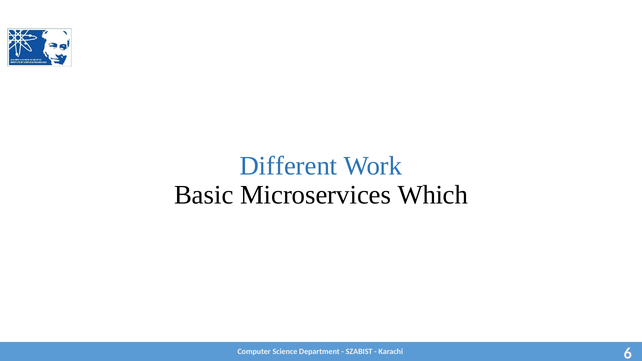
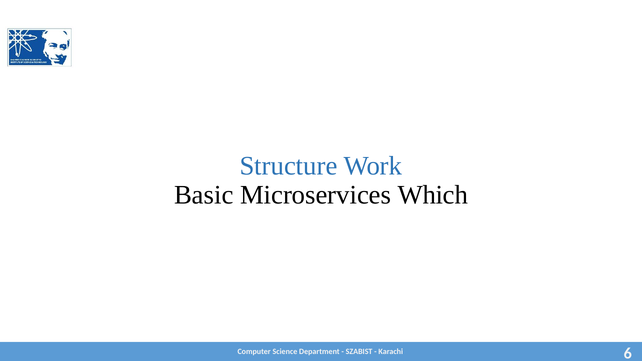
Different: Different -> Structure (288, 166)
